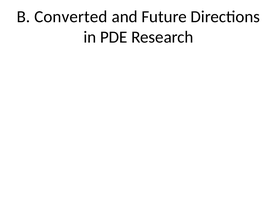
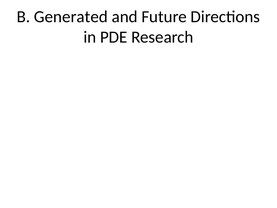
Converted: Converted -> Generated (71, 17)
